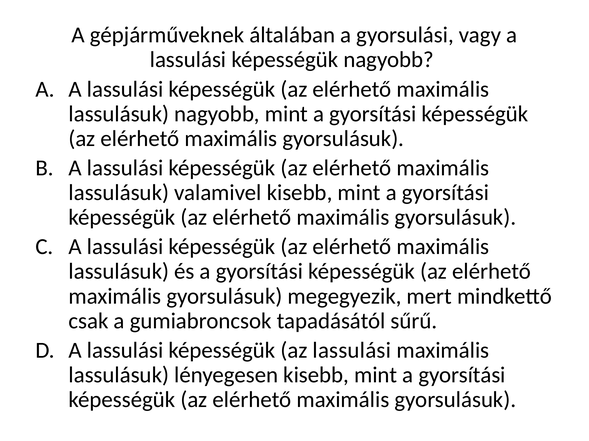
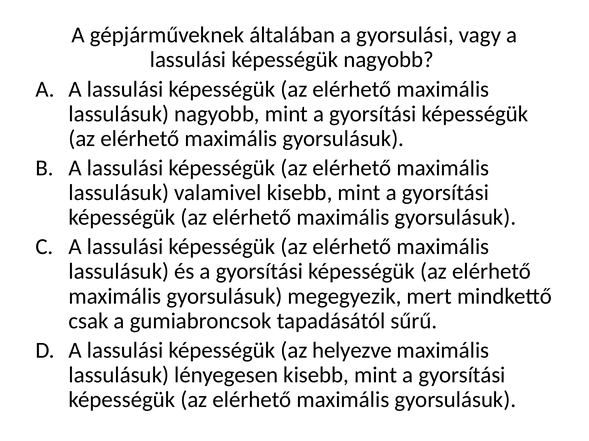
az lassulási: lassulási -> helyezve (352, 351)
